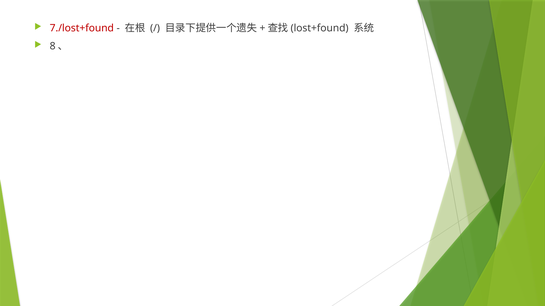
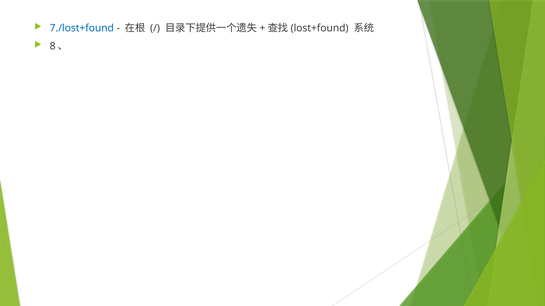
7./lost+found colour: red -> blue (82, 28)
